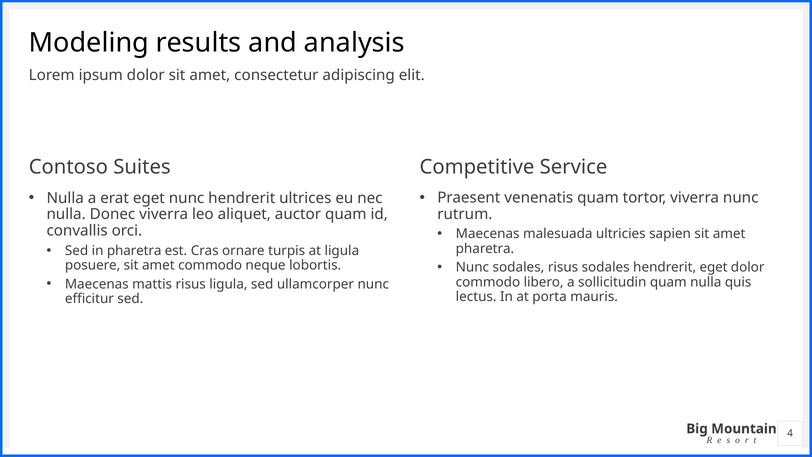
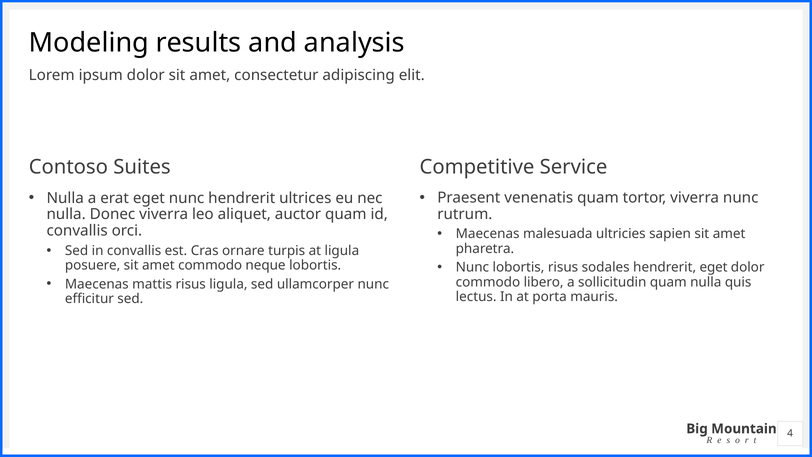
in pharetra: pharetra -> convallis (134, 251)
Nunc sodales: sodales -> lobortis (518, 267)
